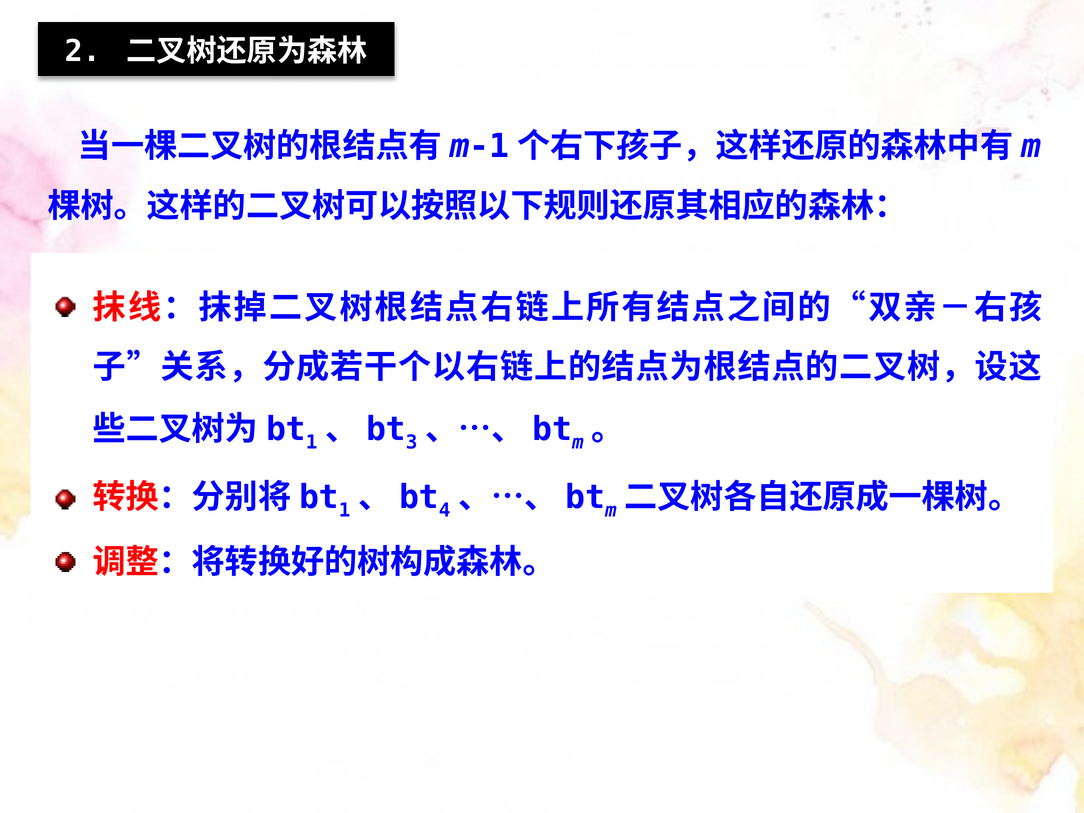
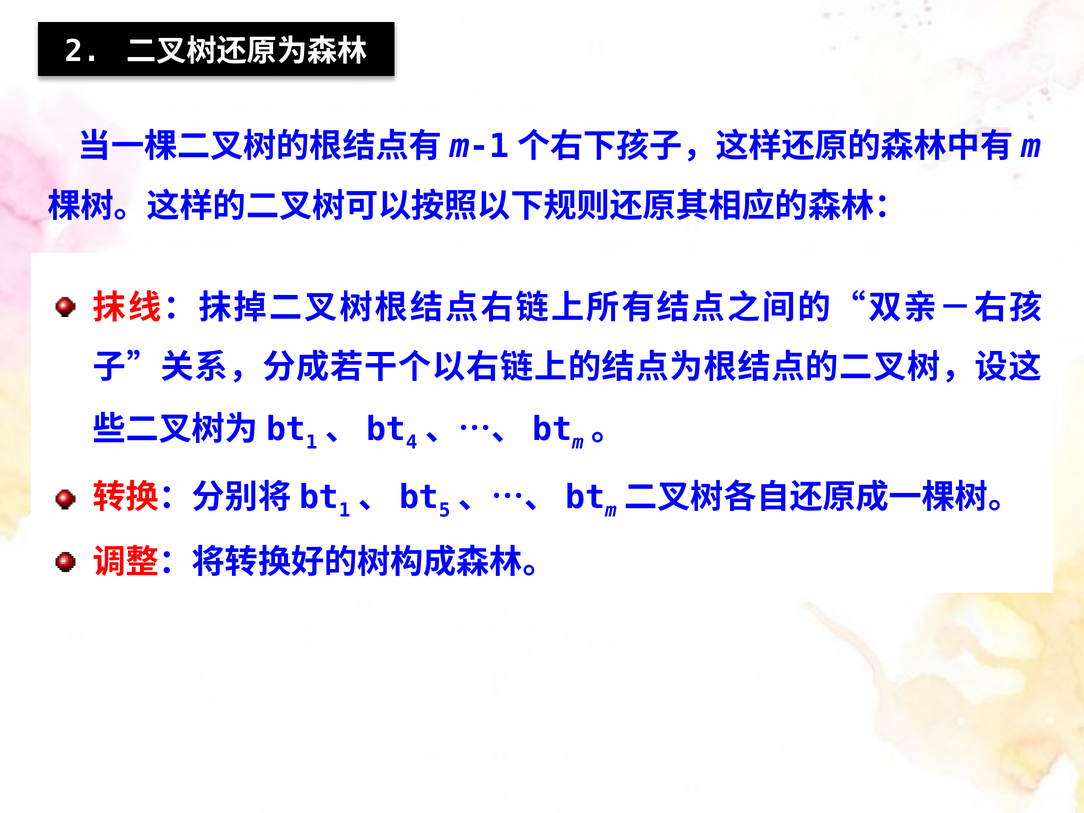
3: 3 -> 4 (412, 442)
4: 4 -> 5 (445, 510)
